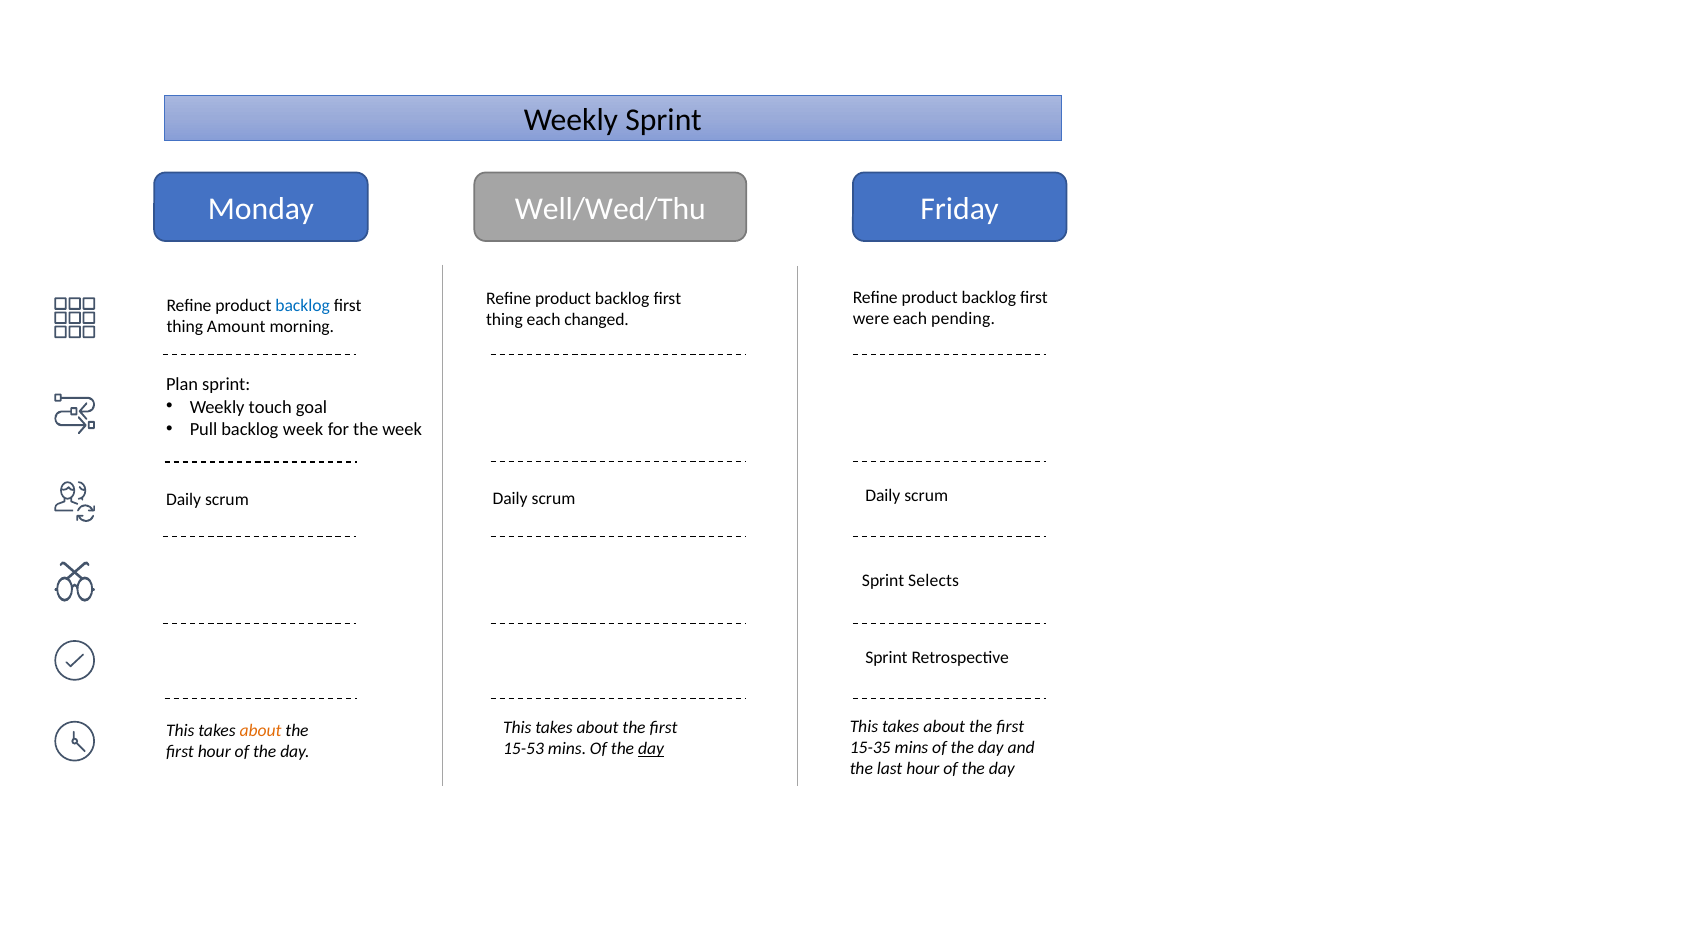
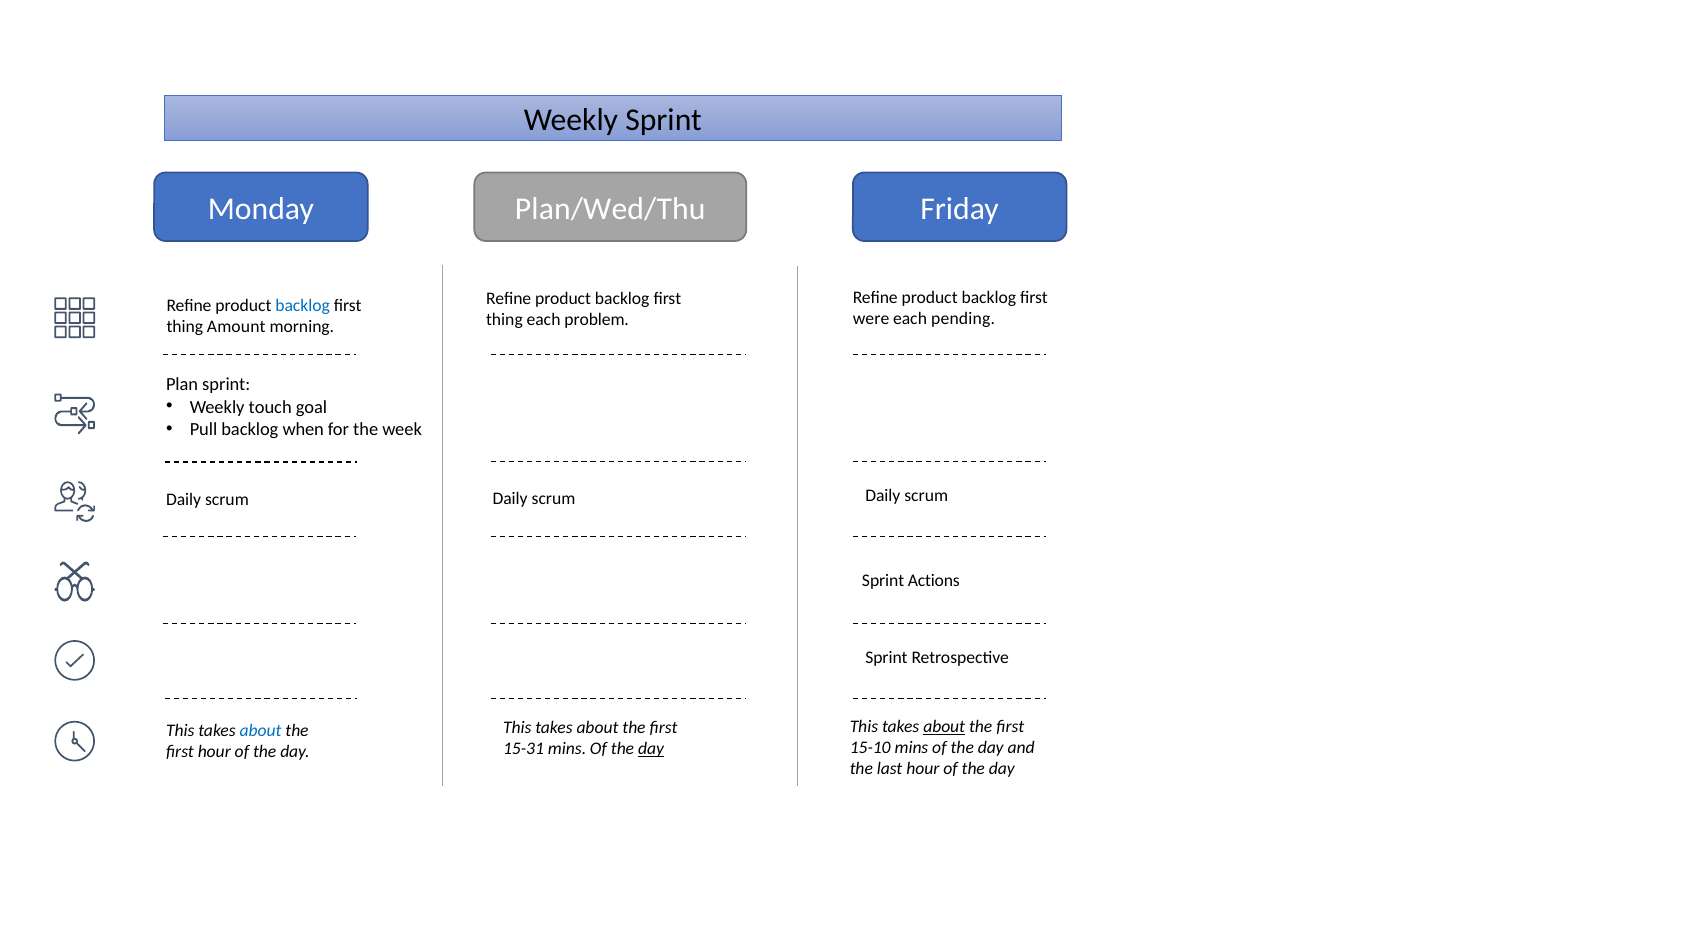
Well/Wed/Thu: Well/Wed/Thu -> Plan/Wed/Thu (610, 209)
changed: changed -> problem (597, 320)
backlog week: week -> when (303, 429)
Selects: Selects -> Actions (934, 581)
about underline: none -> present (944, 726)
about colour: orange -> blue (261, 730)
15-35: 15-35 -> 15-10 (870, 748)
15-53: 15-53 -> 15-31 (524, 748)
